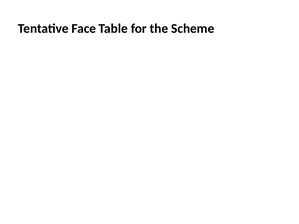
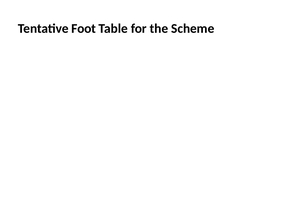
Face: Face -> Foot (84, 29)
